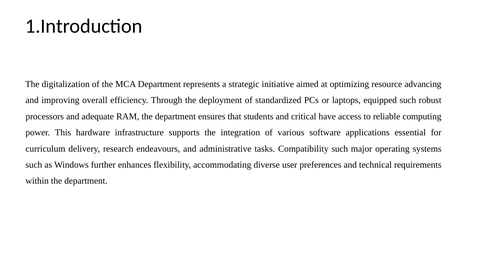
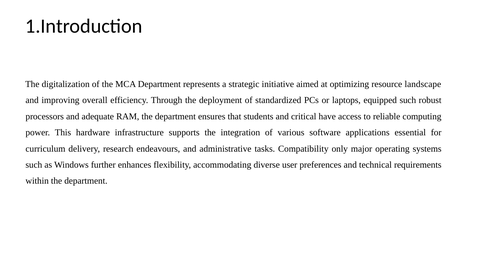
advancing: advancing -> landscape (423, 84)
Compatibility such: such -> only (340, 149)
